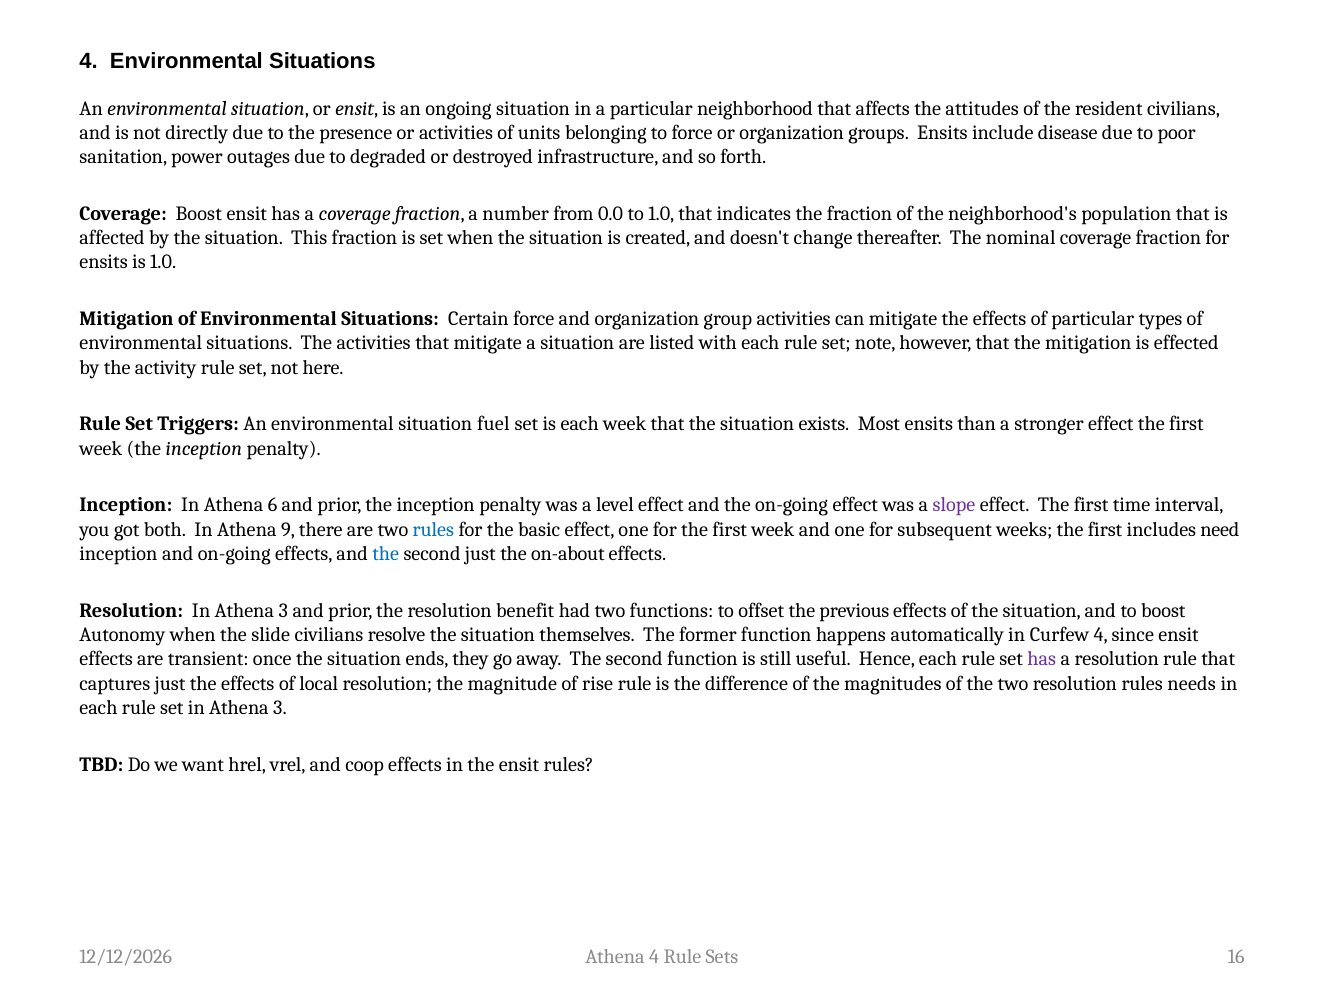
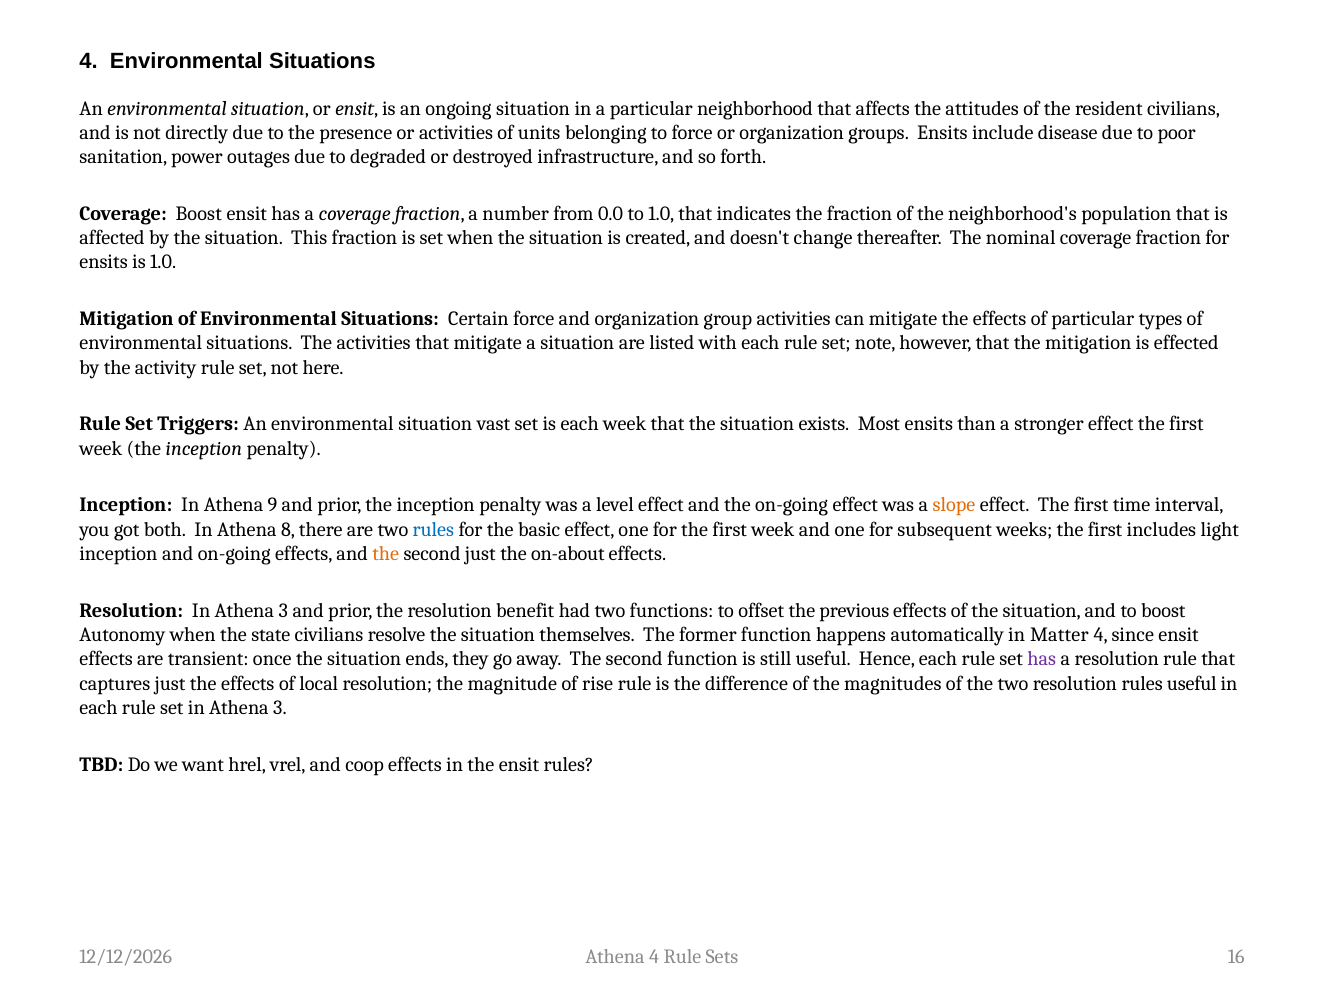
fuel: fuel -> vast (493, 424)
6: 6 -> 9 (273, 505)
slope colour: purple -> orange (954, 505)
9: 9 -> 8 (288, 530)
need: need -> light (1220, 530)
the colour: blue -> orange (386, 554)
slide: slide -> state (271, 635)
Curfew: Curfew -> Matter (1059, 635)
rules needs: needs -> useful (1192, 683)
